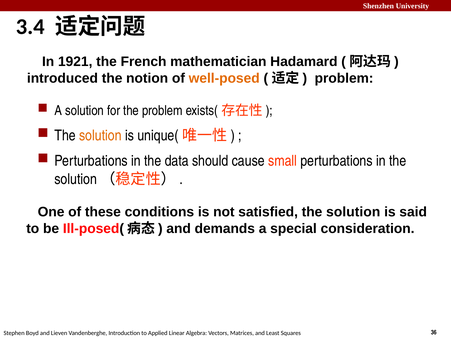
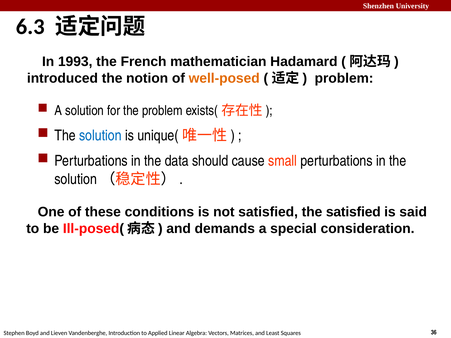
3.4: 3.4 -> 6.3 (30, 27)
1921: 1921 -> 1993 (75, 62)
solution colour: orange -> blue (100, 136)
satisfied the solution: solution -> satisfied (353, 212)
